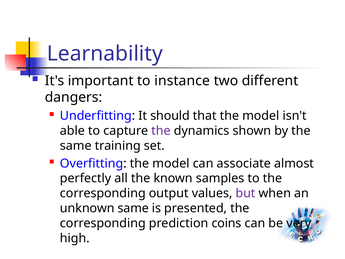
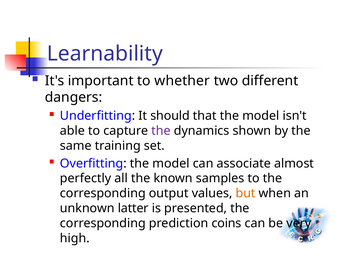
instance: instance -> whether (182, 81)
but colour: purple -> orange (246, 193)
unknown same: same -> latter (133, 208)
